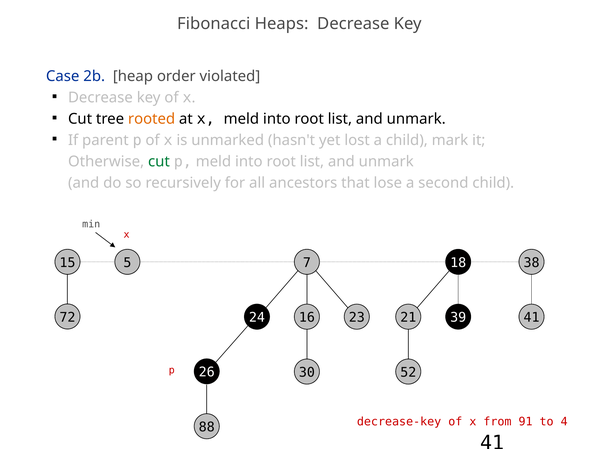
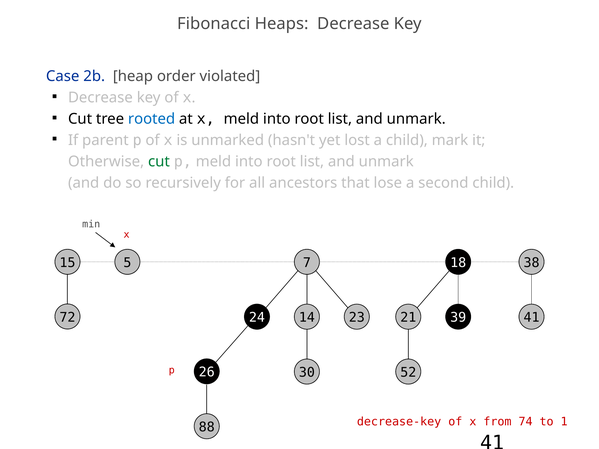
rooted colour: orange -> blue (152, 119)
16: 16 -> 14 (307, 318)
91: 91 -> 74 (526, 422)
4: 4 -> 1 (564, 422)
